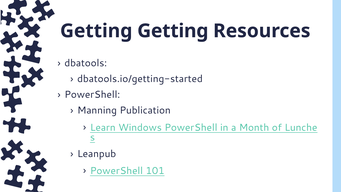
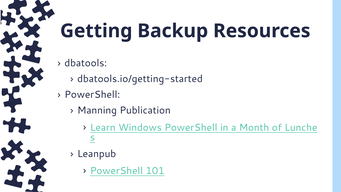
Getting Getting: Getting -> Backup (173, 31)
